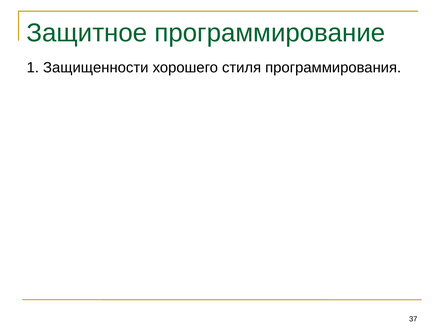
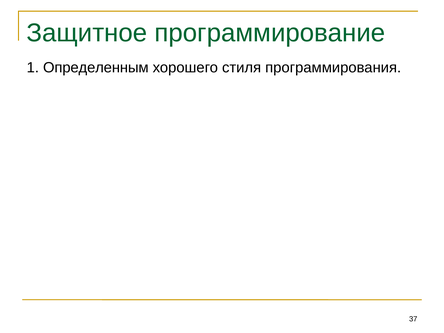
Защищенности: Защищенности -> Определенным (96, 68)
